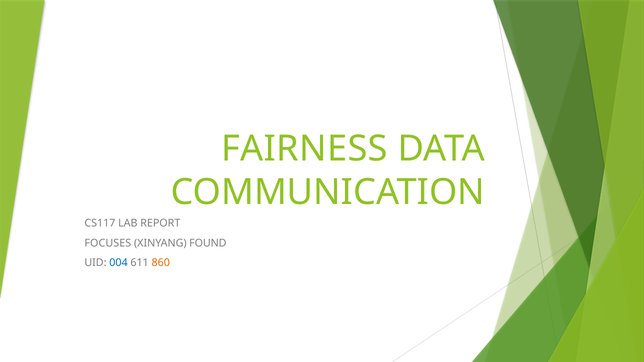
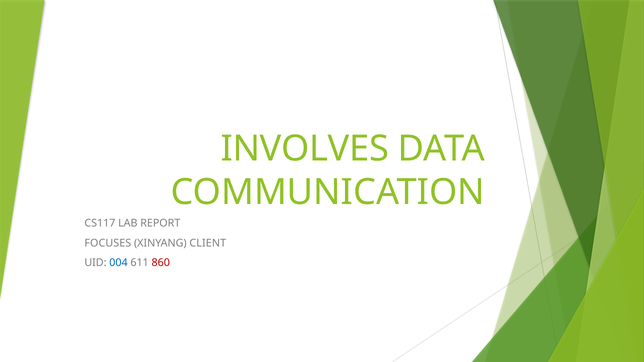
FAIRNESS: FAIRNESS -> INVOLVES (305, 149)
FOUND: FOUND -> CLIENT (208, 243)
860 colour: orange -> red (161, 263)
